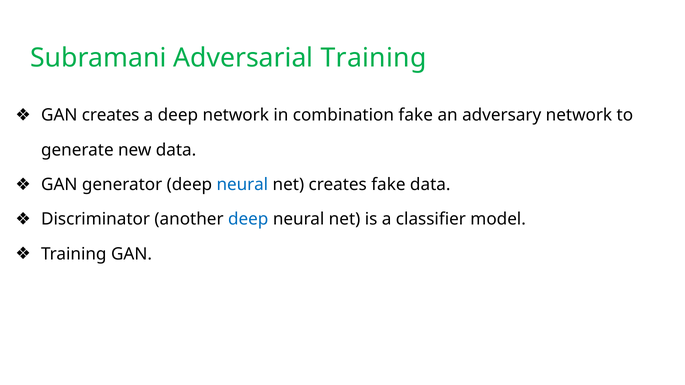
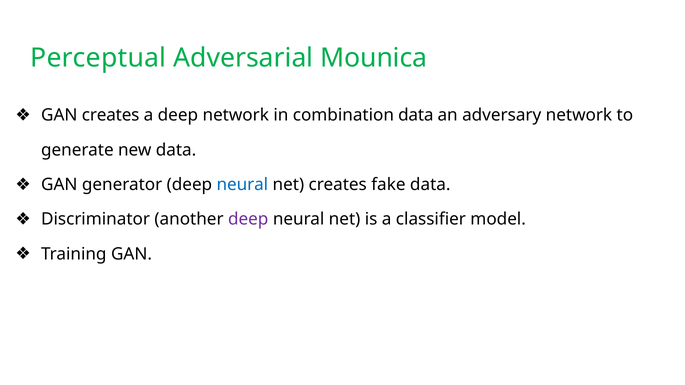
Subramani: Subramani -> Perceptual (98, 58)
Adversarial Training: Training -> Mounica (374, 58)
combination fake: fake -> data (416, 115)
deep colour: blue -> purple (248, 220)
